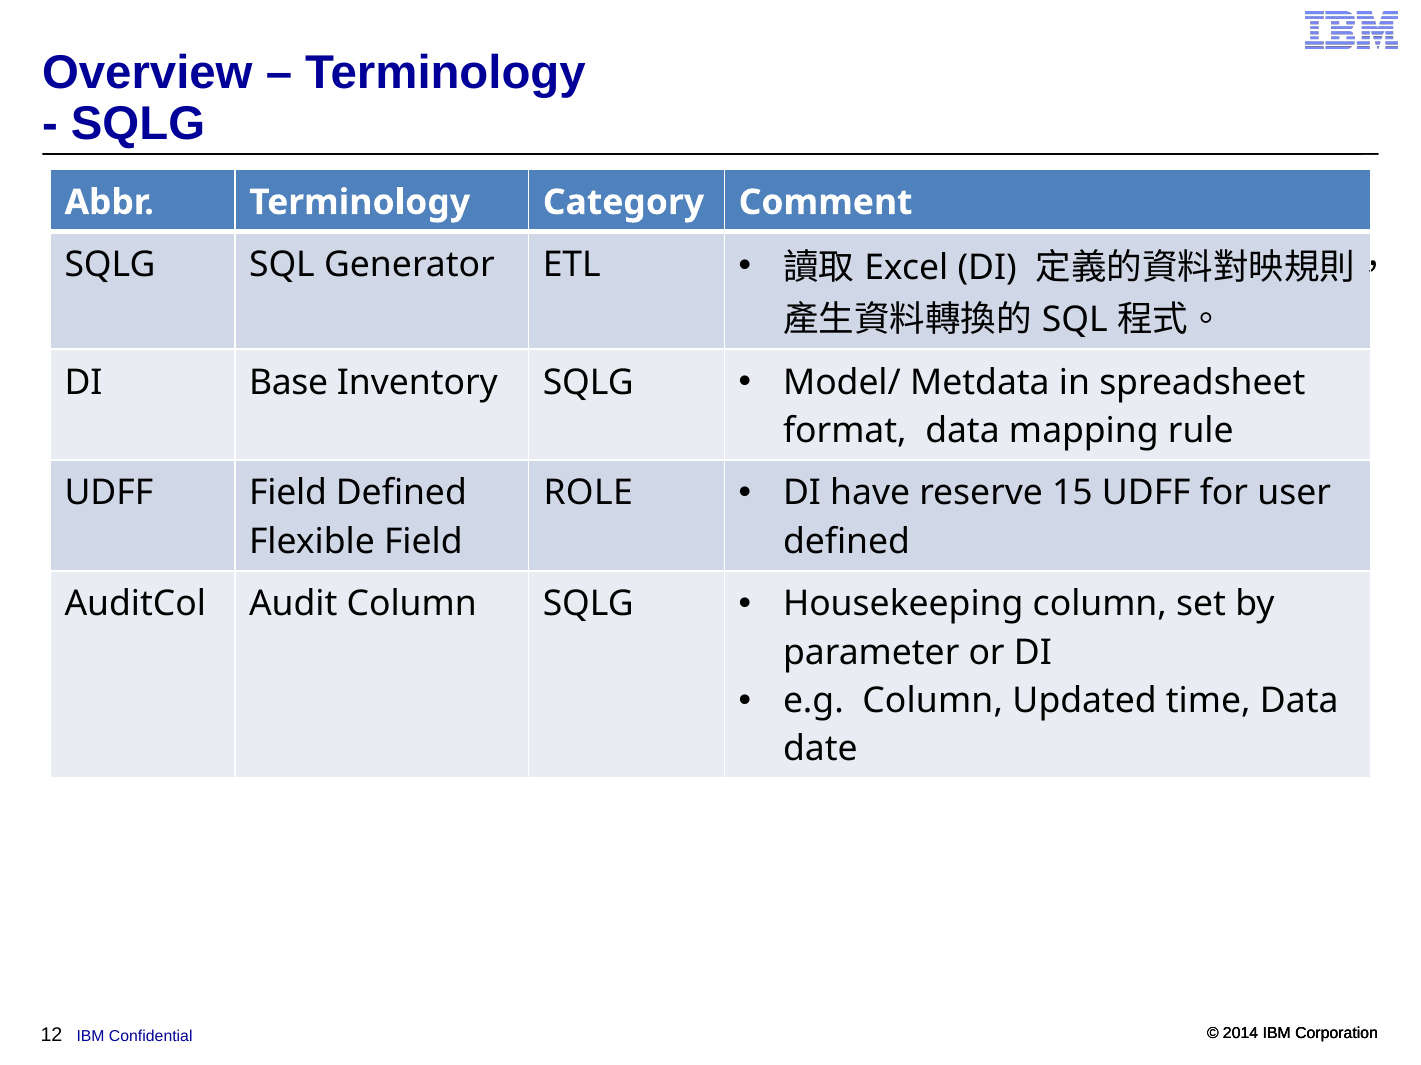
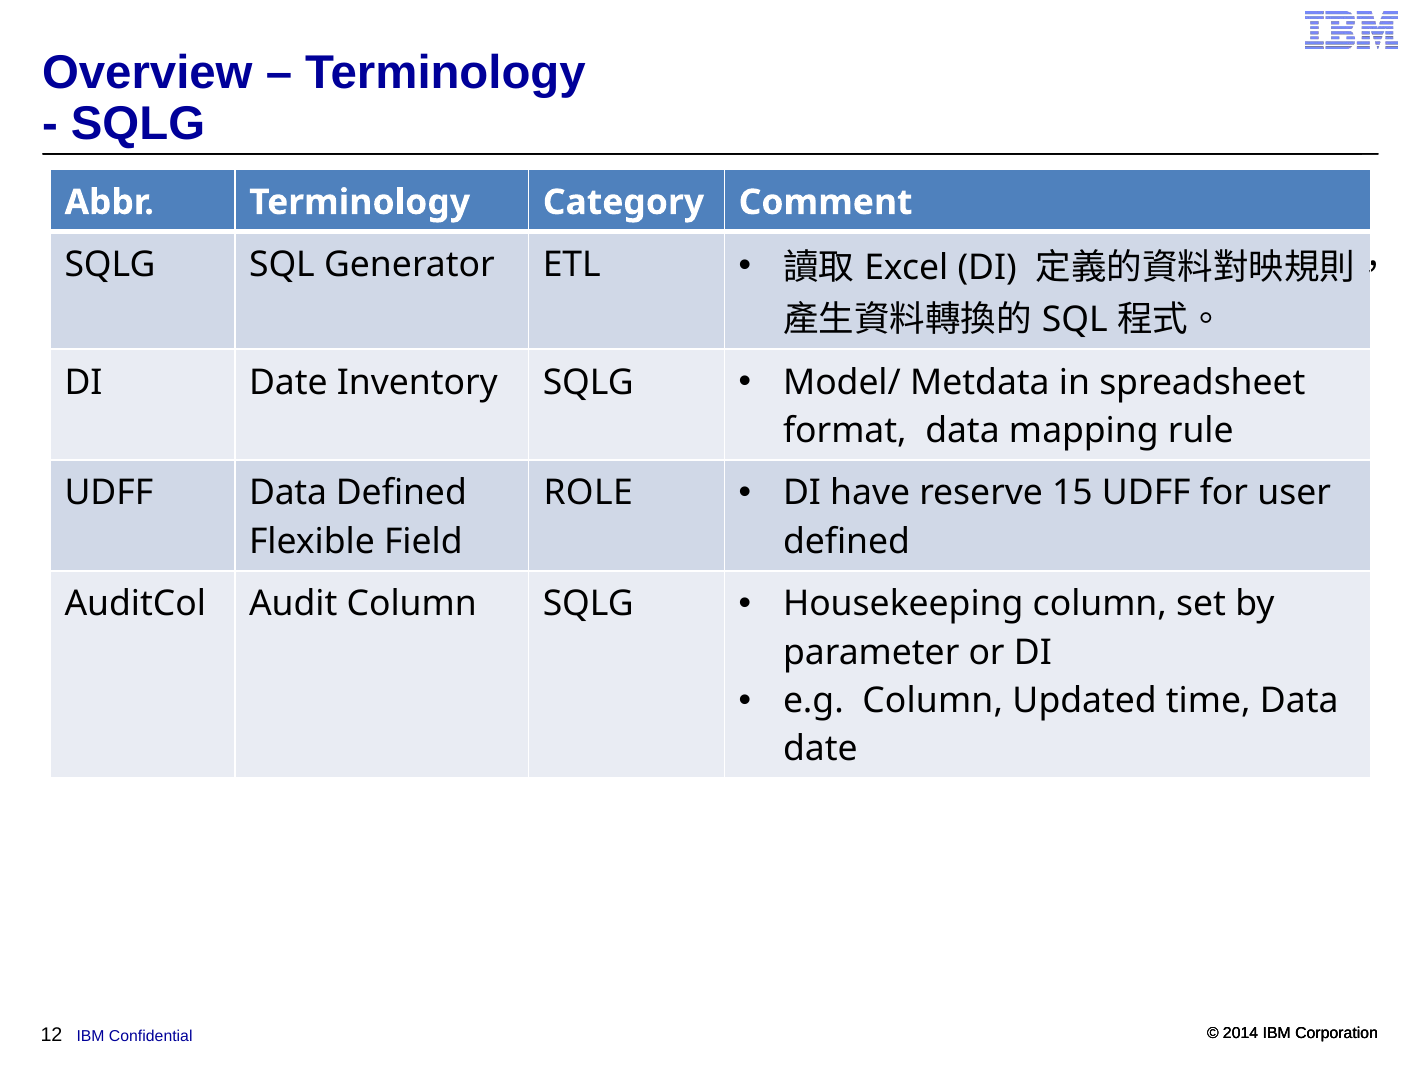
DI Base: Base -> Date (288, 383)
UDFF Field: Field -> Data (288, 494)
